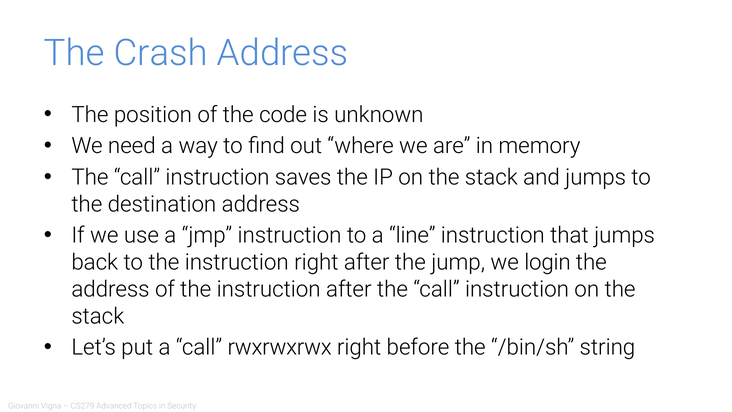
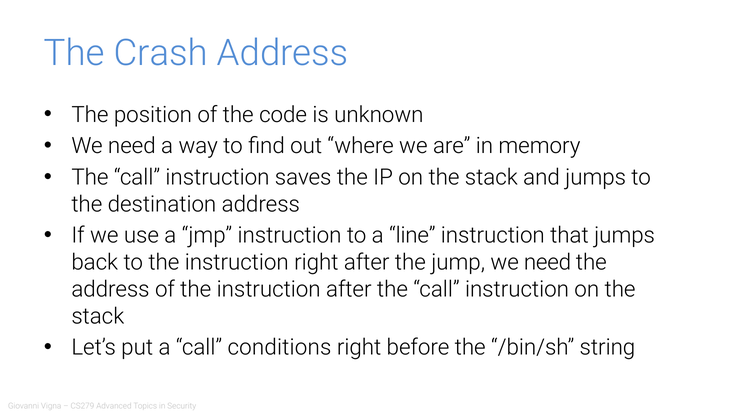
jump we login: login -> need (548, 262)
rwxrwxrwx: rwxrwxrwx -> conditions (279, 347)
